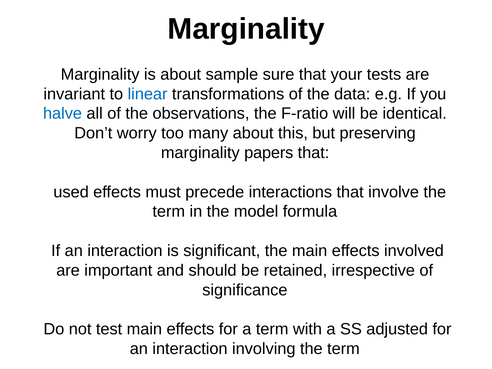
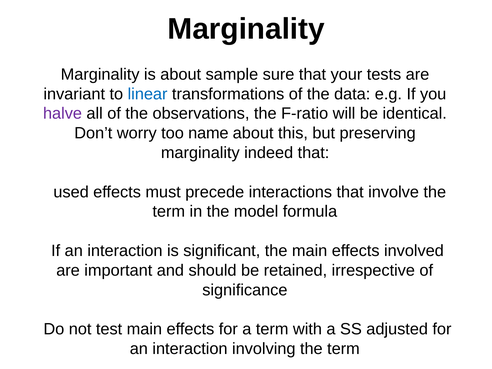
halve colour: blue -> purple (62, 114)
many: many -> name (208, 133)
papers: papers -> indeed (269, 153)
